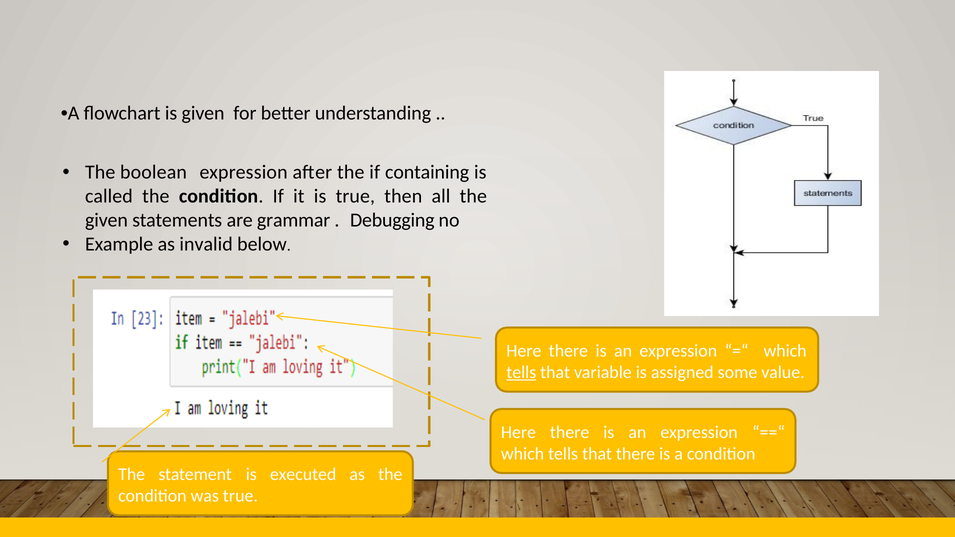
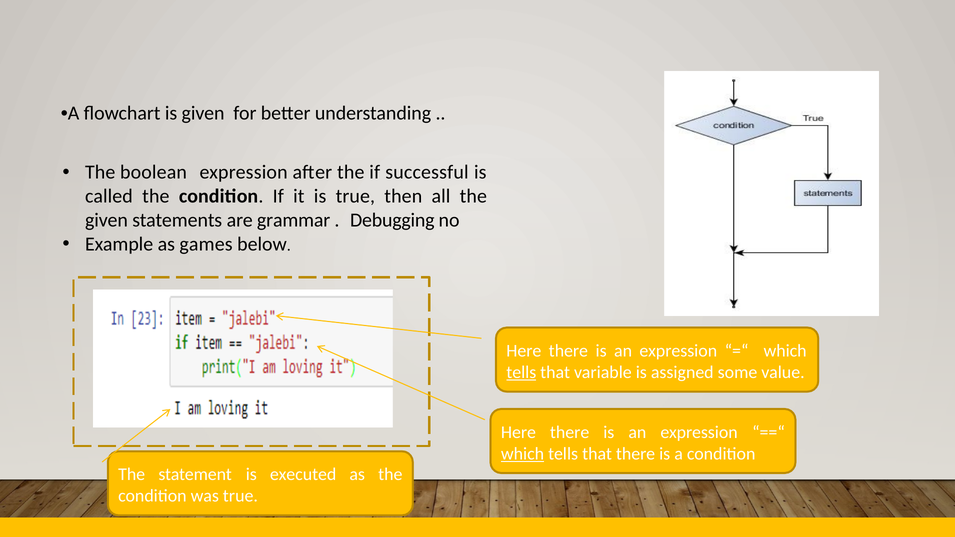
containing: containing -> successful (427, 172)
invalid: invalid -> games (206, 244)
which underline: none -> present (523, 454)
